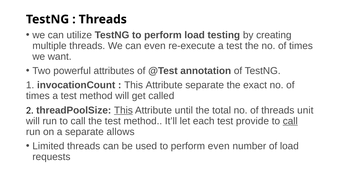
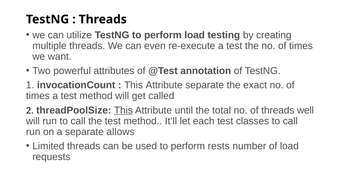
unit: unit -> well (305, 110)
provide: provide -> classes (253, 121)
call underline: present -> none (290, 121)
perform even: even -> rests (219, 146)
